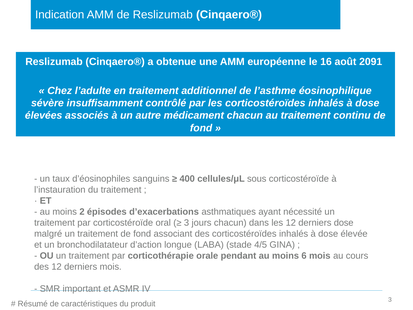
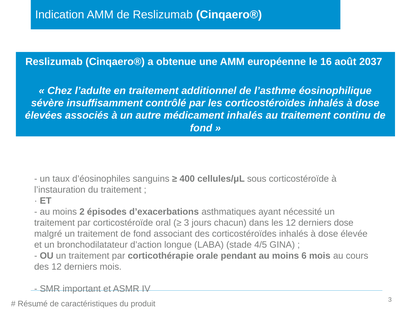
2091: 2091 -> 2037 (371, 62)
médicament chacun: chacun -> inhalés (245, 115)
